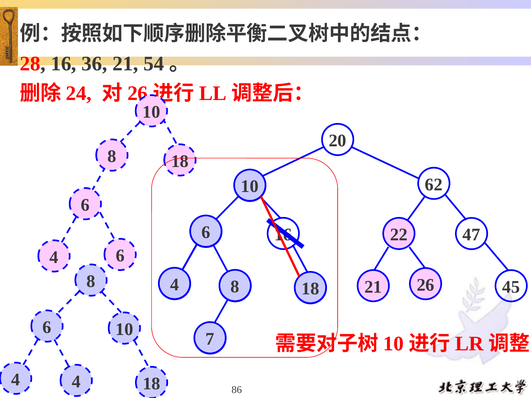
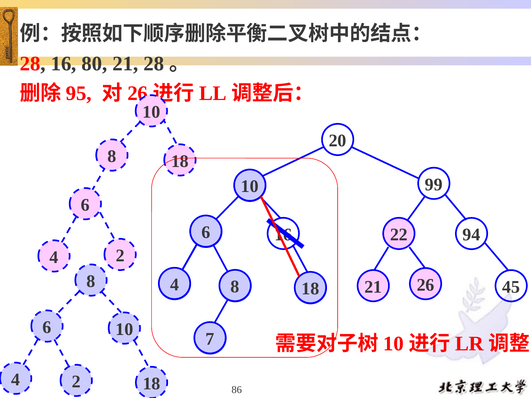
36: 36 -> 80 (95, 64)
21 54: 54 -> 28 (154, 64)
24: 24 -> 95 (79, 93)
62: 62 -> 99 (434, 185)
47: 47 -> 94 (472, 235)
6: 6 -> 2 (120, 256)
4: 4 -> 2 (76, 382)
